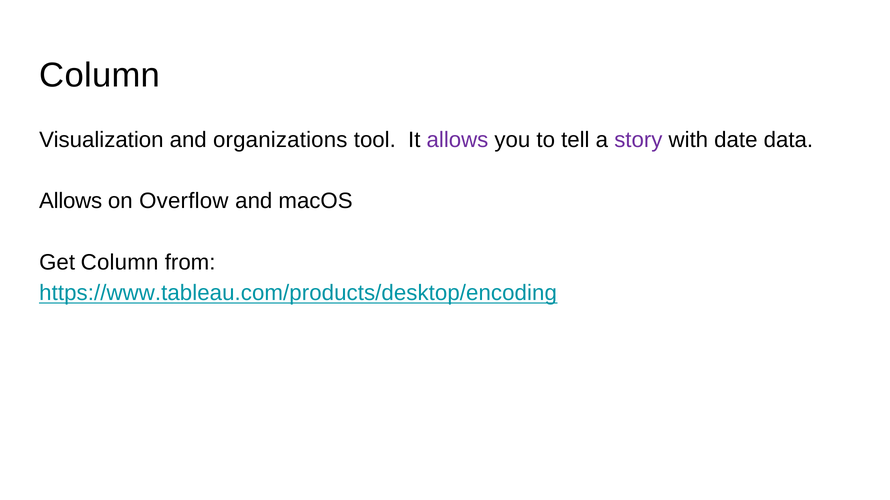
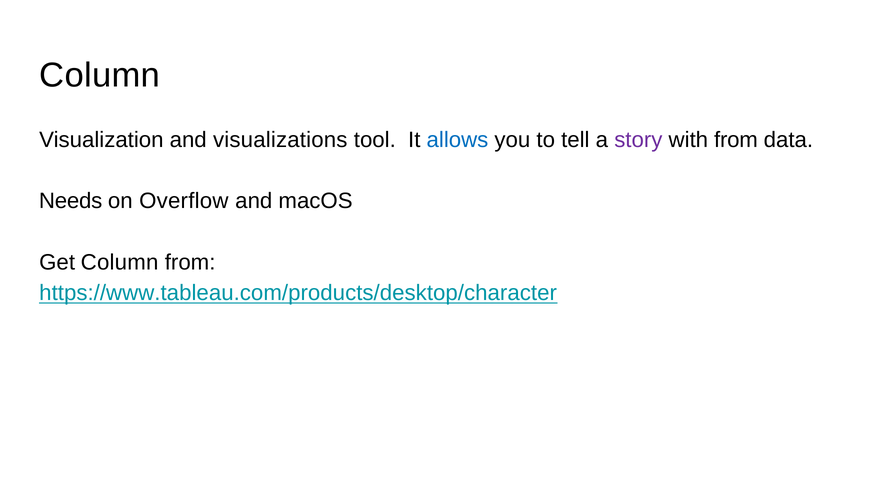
organizations: organizations -> visualizations (280, 140)
allows colour: purple -> blue (457, 140)
with date: date -> from (736, 140)
Allows: Allows -> Needs (71, 201)
https://www.tableau.com/products/desktop/encoding: https://www.tableau.com/products/desktop/encoding -> https://www.tableau.com/products/desktop/character (298, 293)
